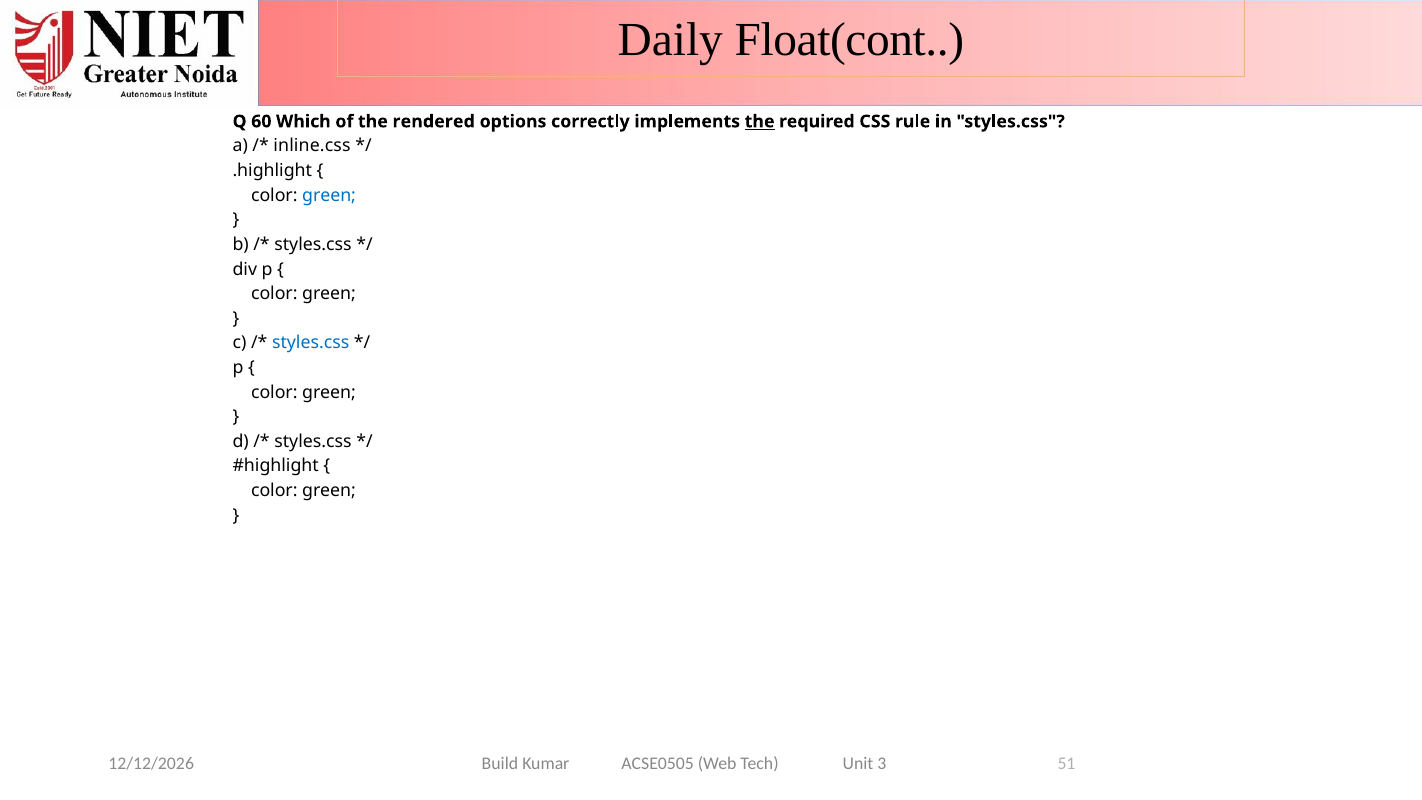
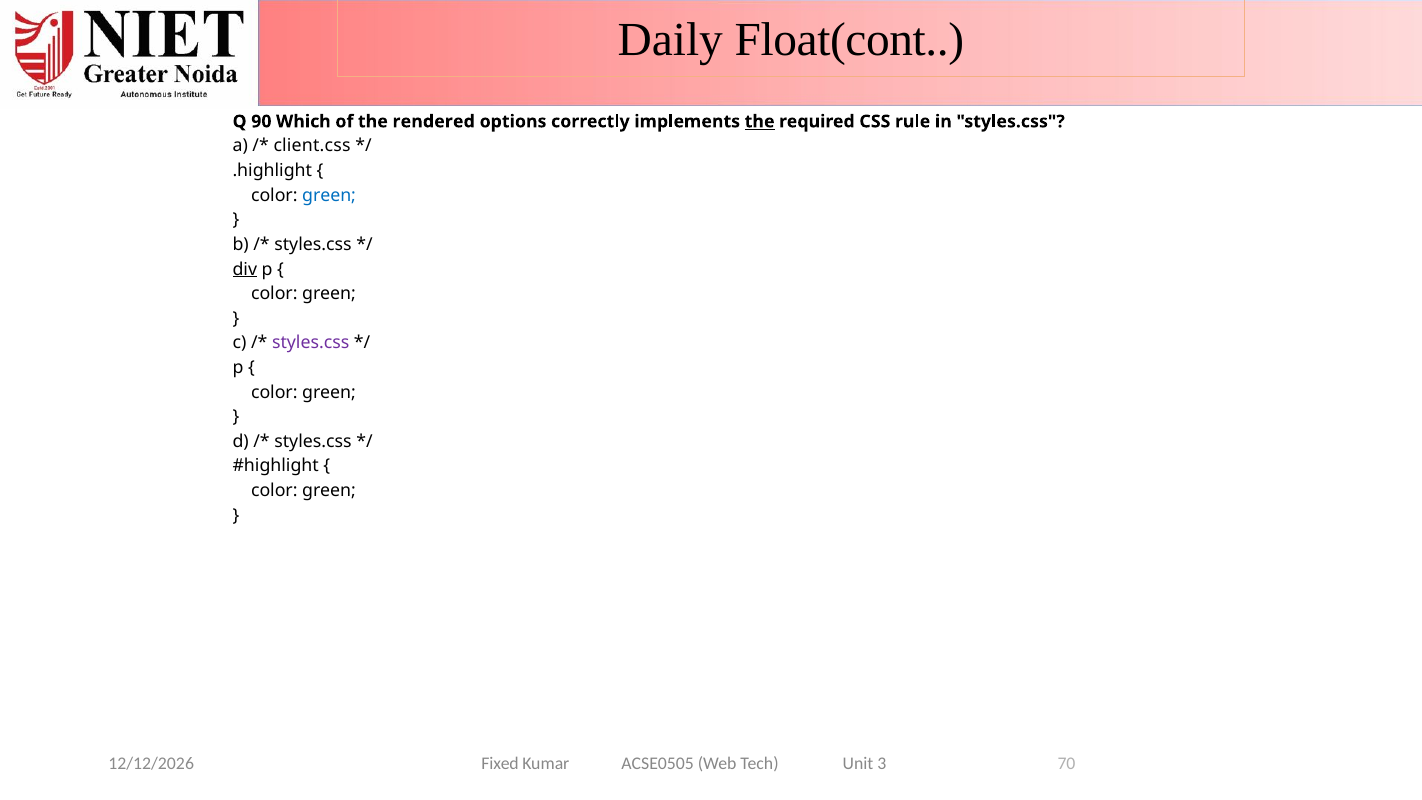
60: 60 -> 90 (261, 121)
inline.css: inline.css -> client.css (312, 146)
div underline: none -> present (245, 269)
styles.css colour: blue -> purple (311, 343)
Build: Build -> Fixed (500, 764)
51: 51 -> 70 (1066, 764)
